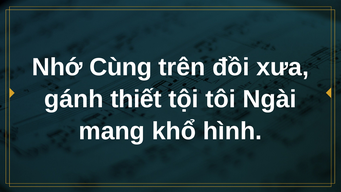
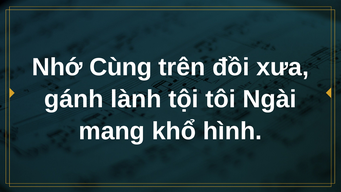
thiết: thiết -> lành (136, 99)
